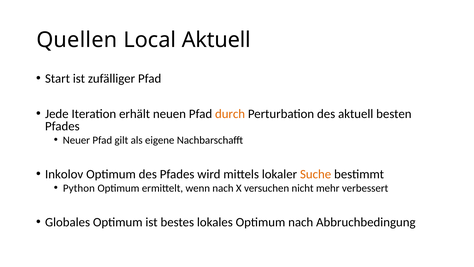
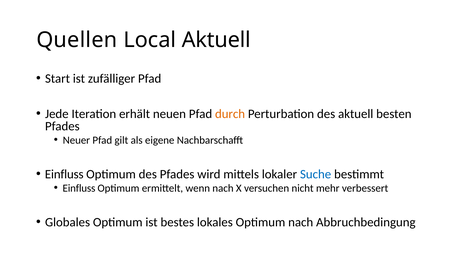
Inkolov: Inkolov -> Einfluss (64, 174)
Suche colour: orange -> blue (316, 174)
Python: Python -> Einfluss (79, 188)
